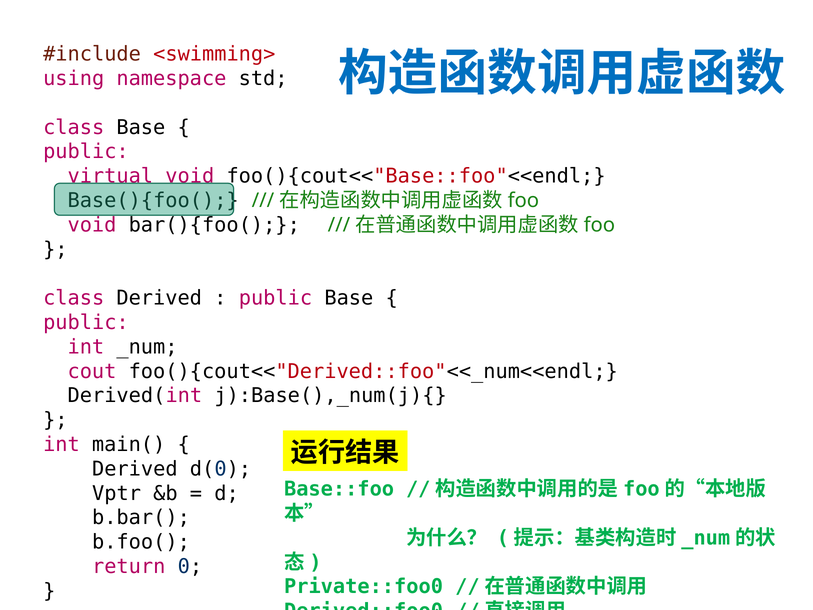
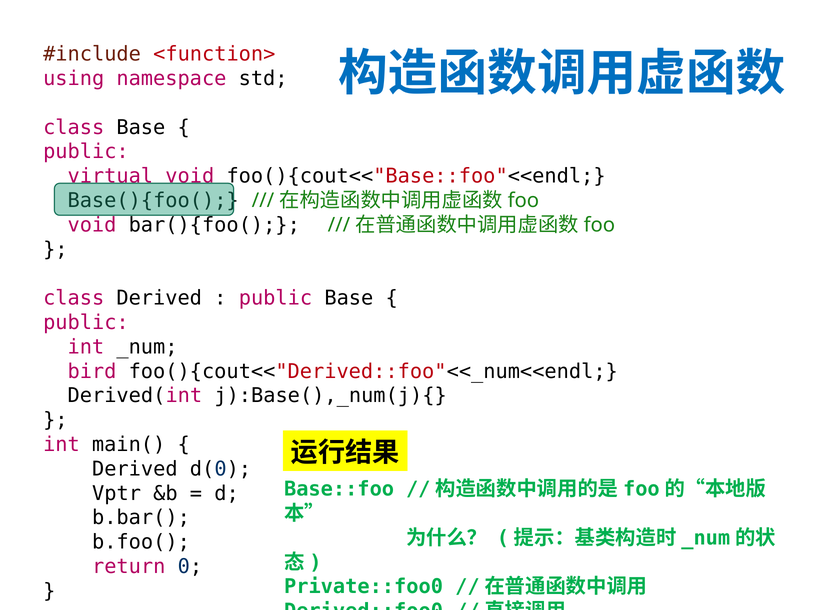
<swimming>: <swimming> -> <function> (214, 54)
cout: cout -> bird (92, 371)
